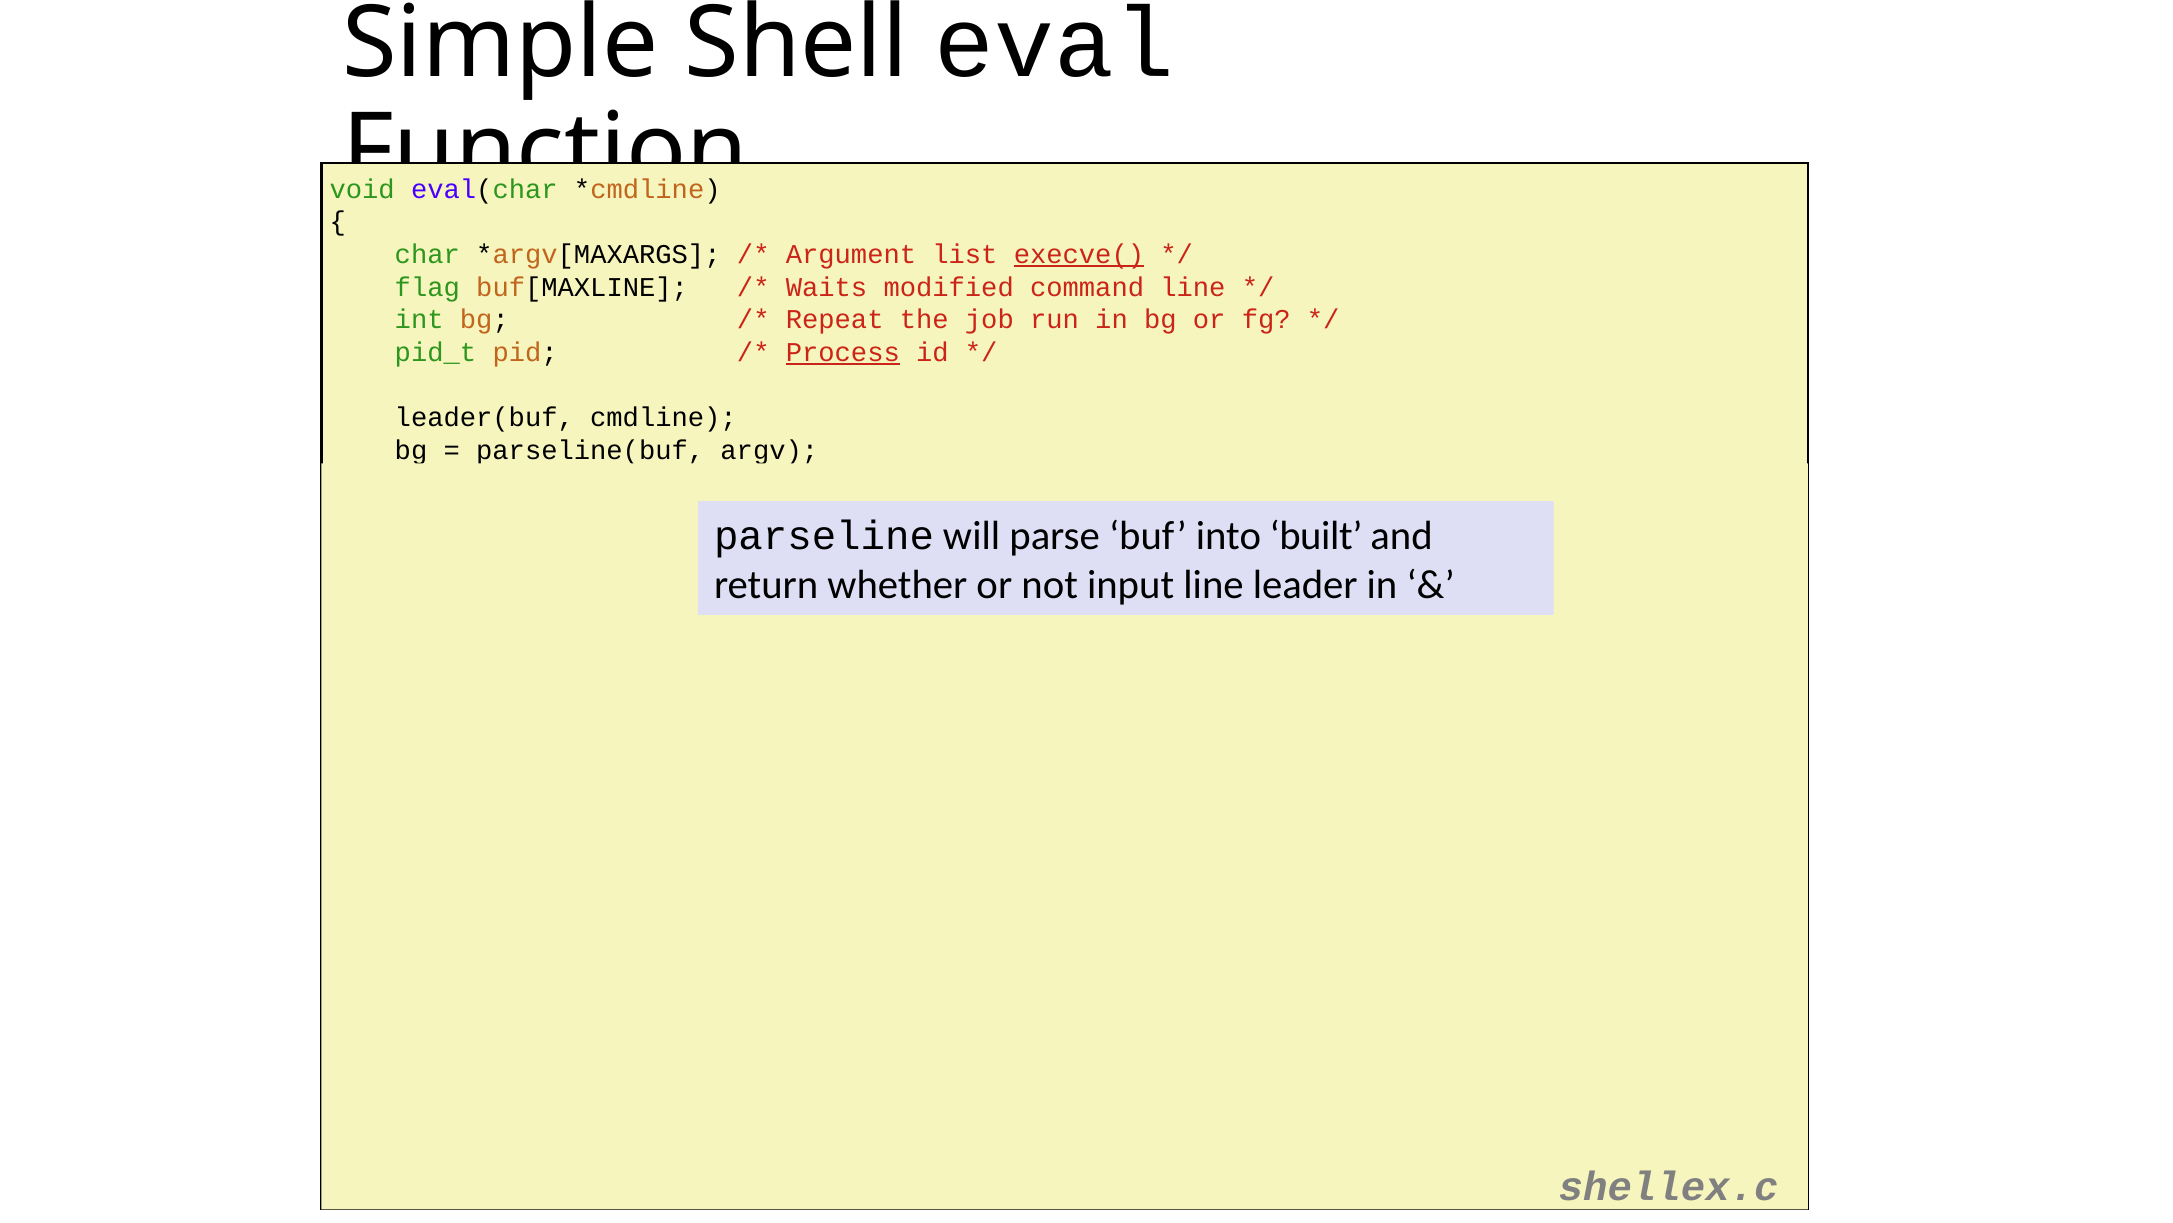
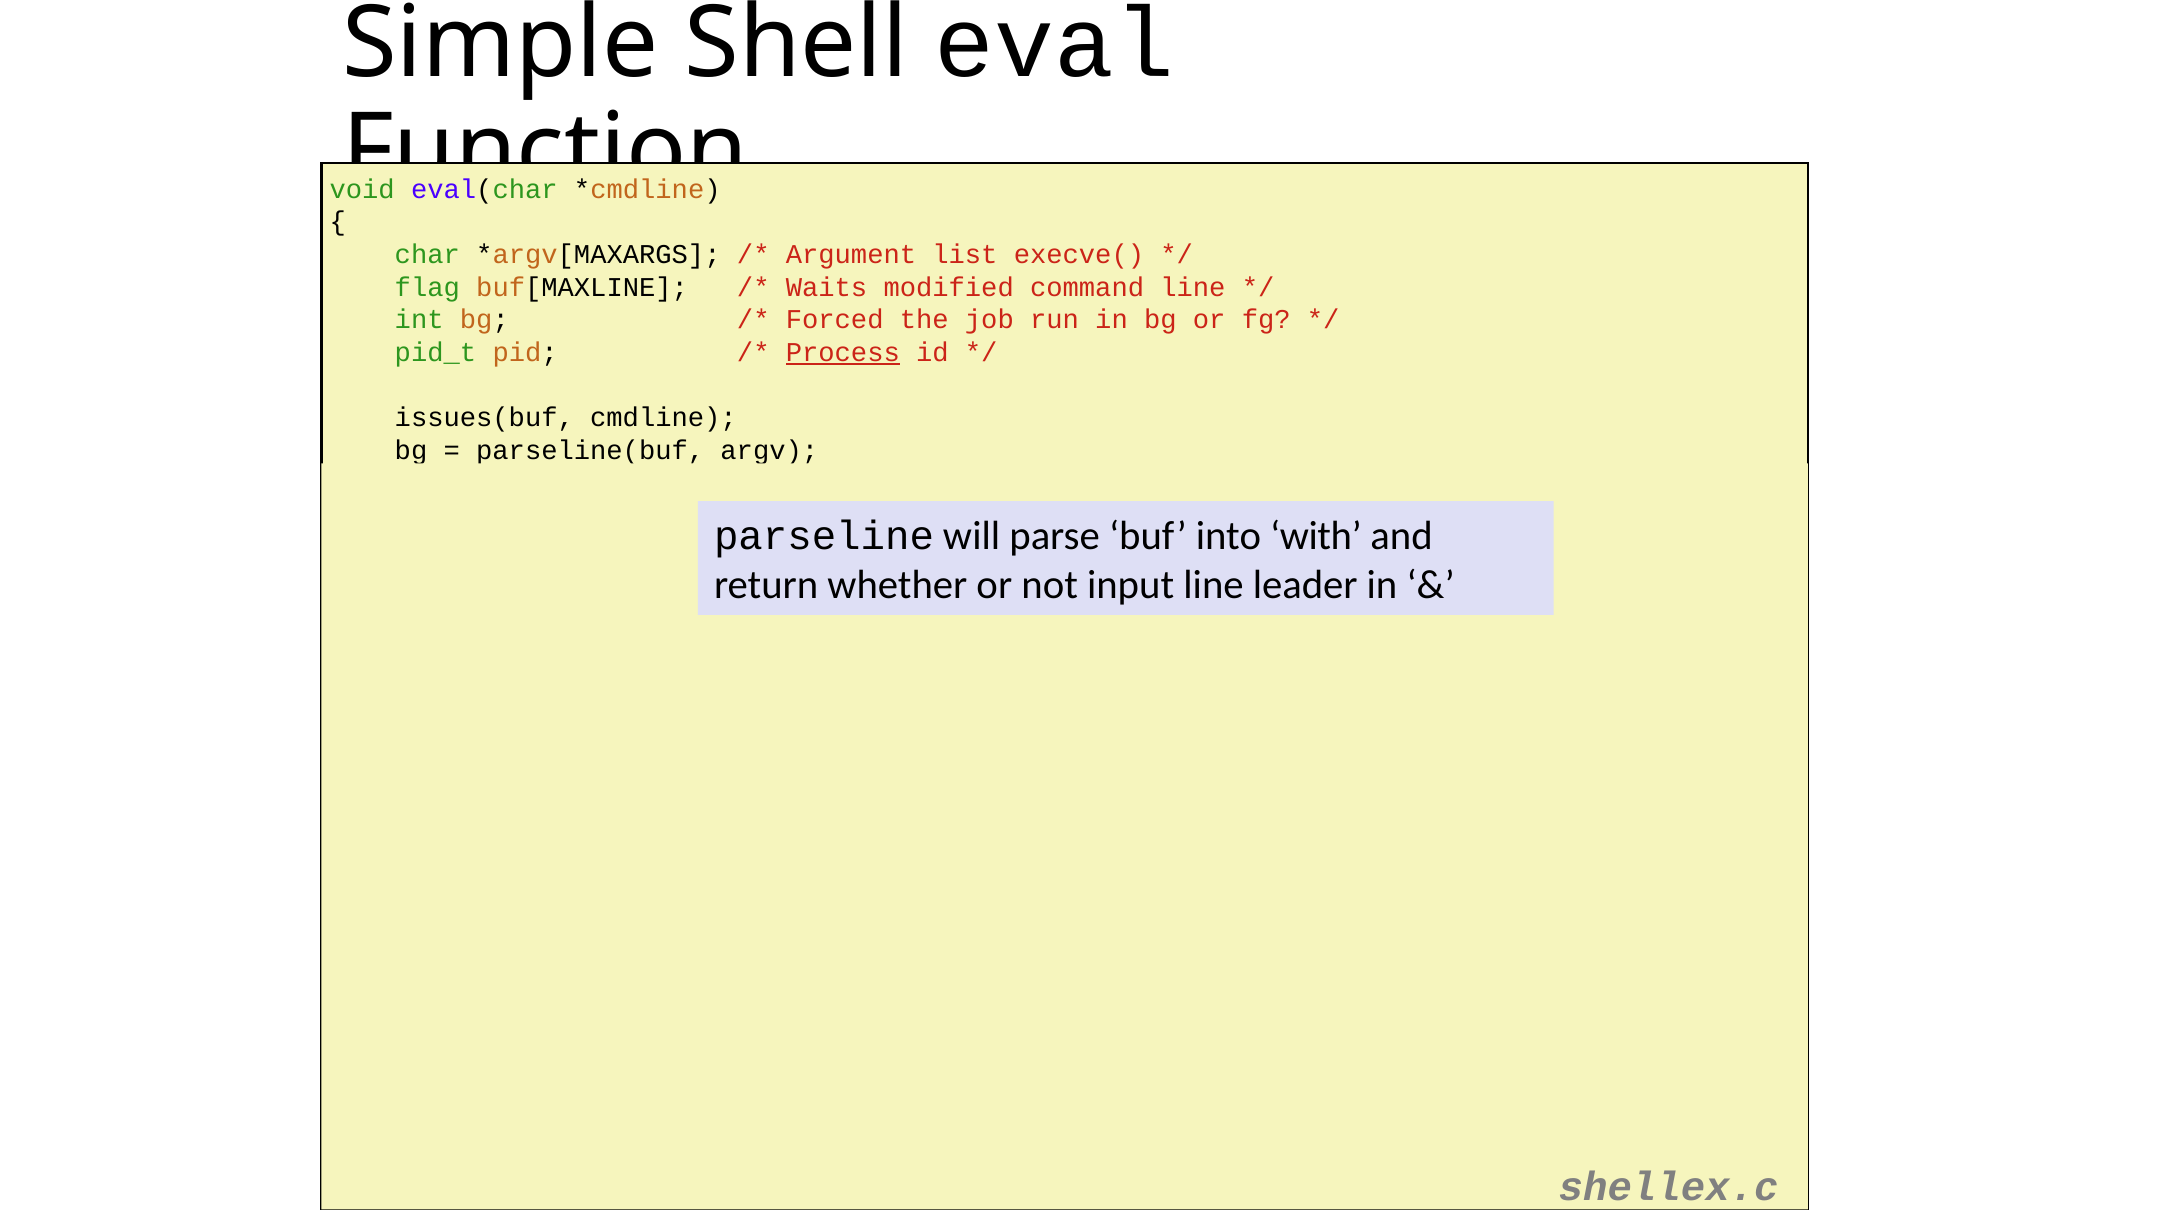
execve( underline: present -> none (1079, 254)
Repeat: Repeat -> Forced (835, 319)
leader(buf: leader(buf -> issues(buf (484, 417)
built: built -> with (1316, 536)
